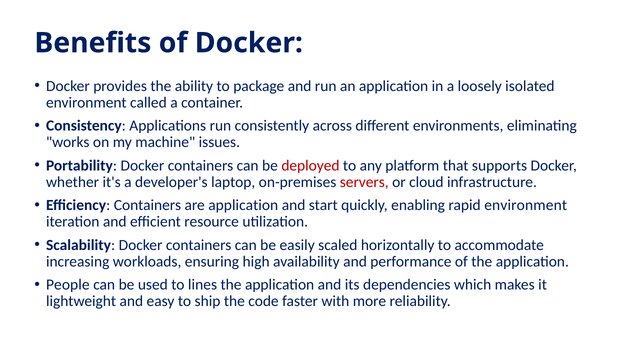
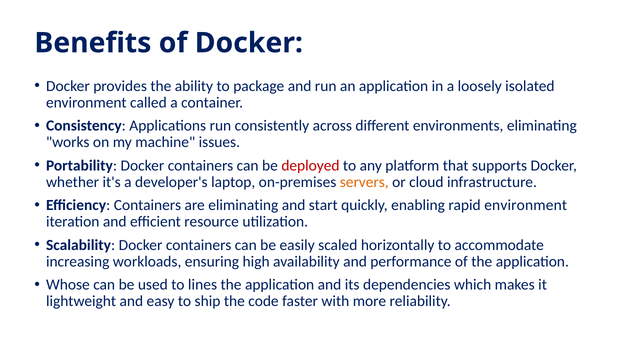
servers colour: red -> orange (364, 182)
are application: application -> eliminating (243, 206)
People: People -> Whose (68, 285)
